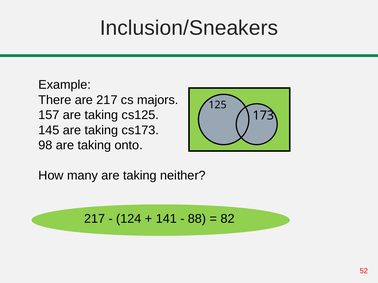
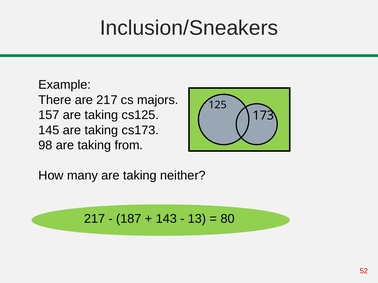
onto: onto -> from (129, 145)
124: 124 -> 187 (129, 219)
141: 141 -> 143 (166, 219)
88: 88 -> 13 (197, 219)
82: 82 -> 80 (228, 219)
